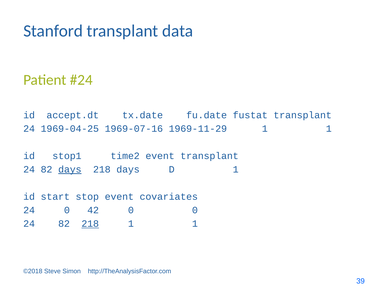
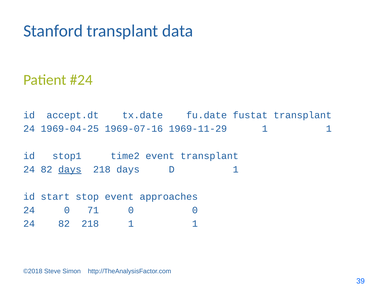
covariates: covariates -> approaches (169, 197)
42: 42 -> 71 (93, 210)
218 underline: present -> none (90, 224)
